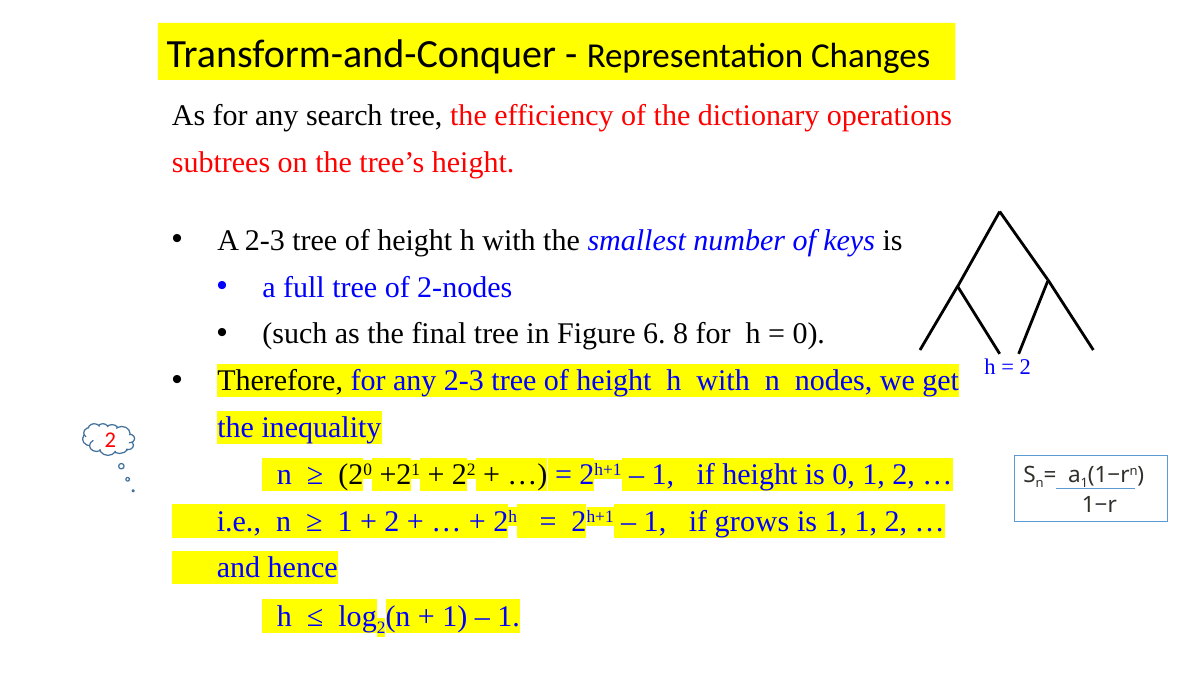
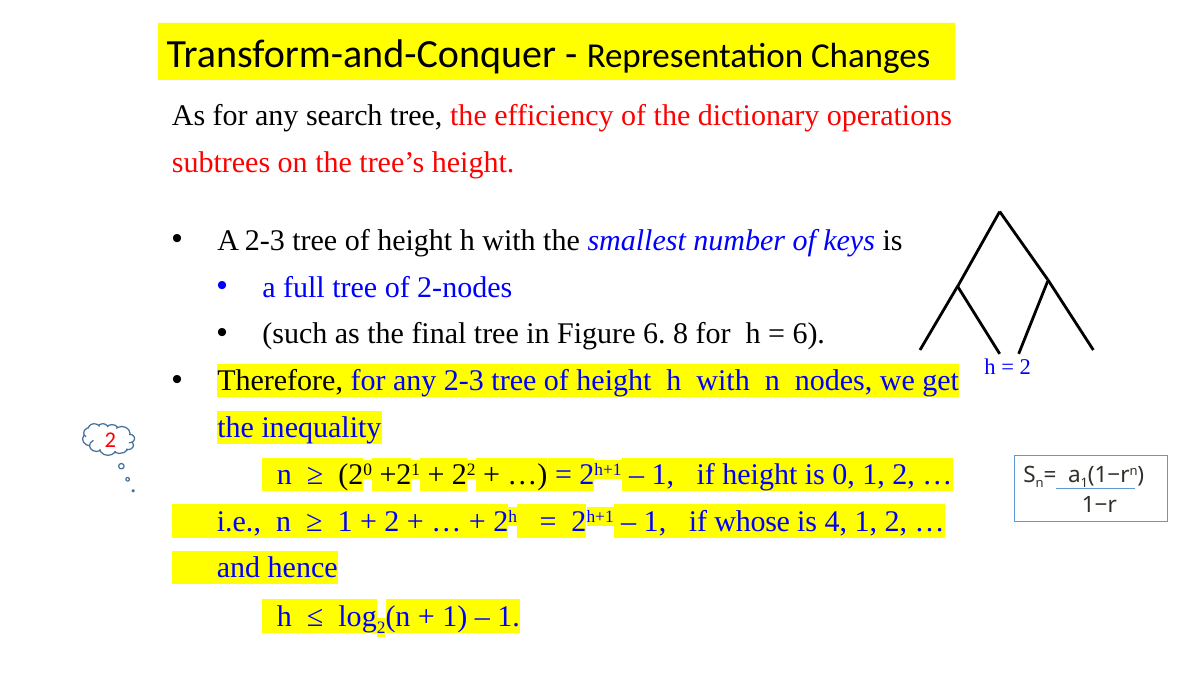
0: 0 -> 6 (809, 334)
grows: grows -> whose (752, 522)
is 1: 1 -> 4 (836, 522)
